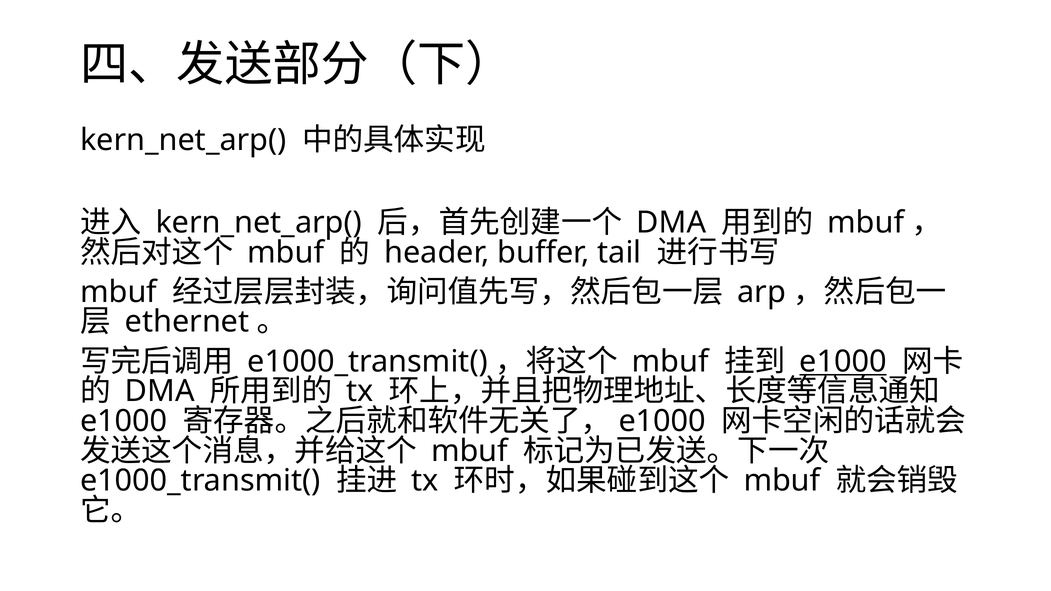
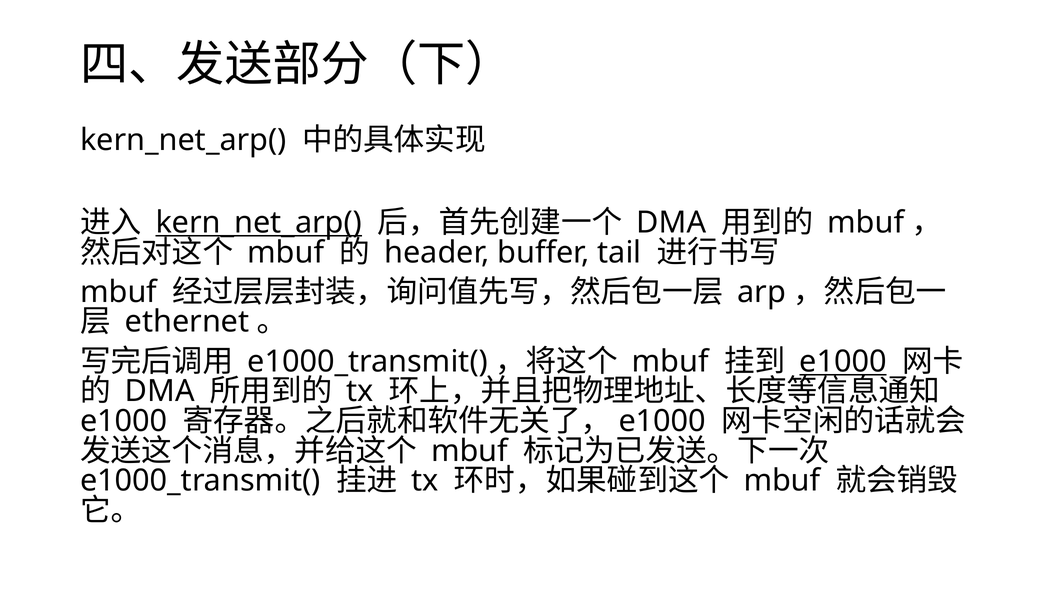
kern_net_arp( underline: none -> present (259, 223)
